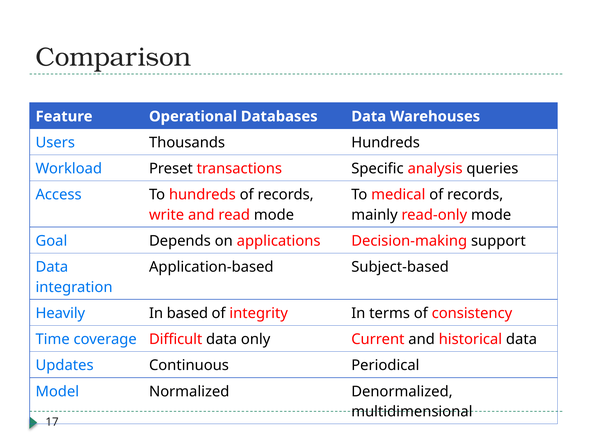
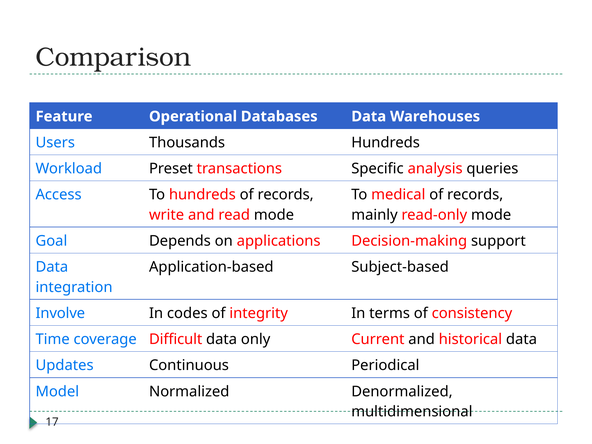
Heavily: Heavily -> Involve (60, 313)
based: based -> codes (187, 313)
